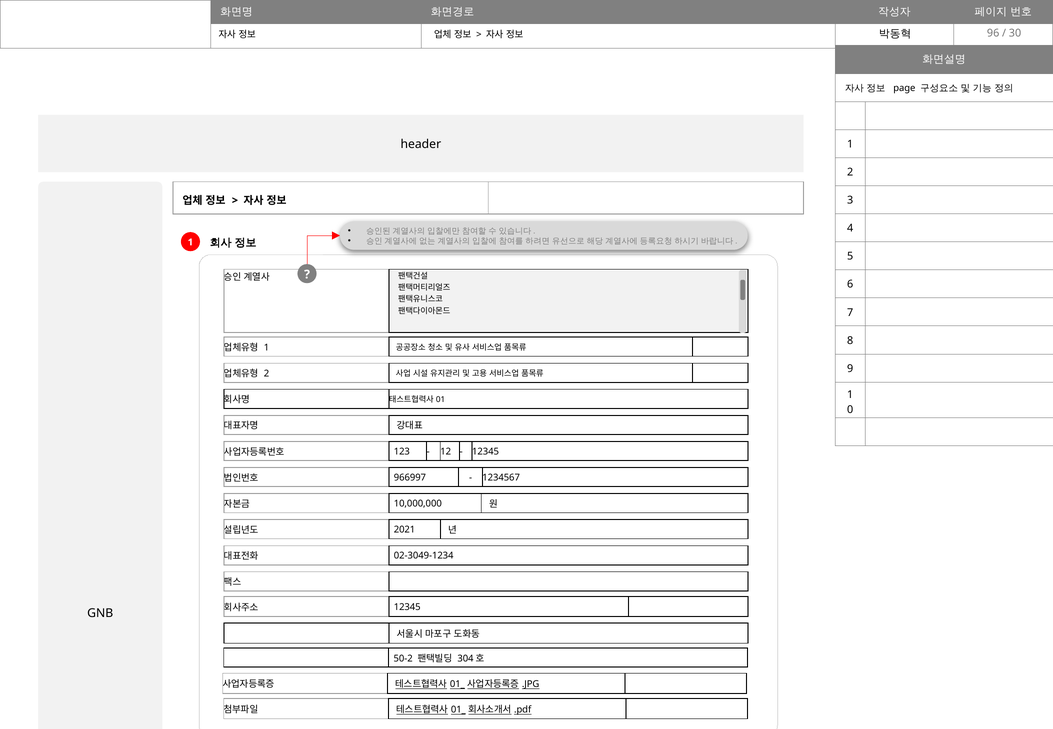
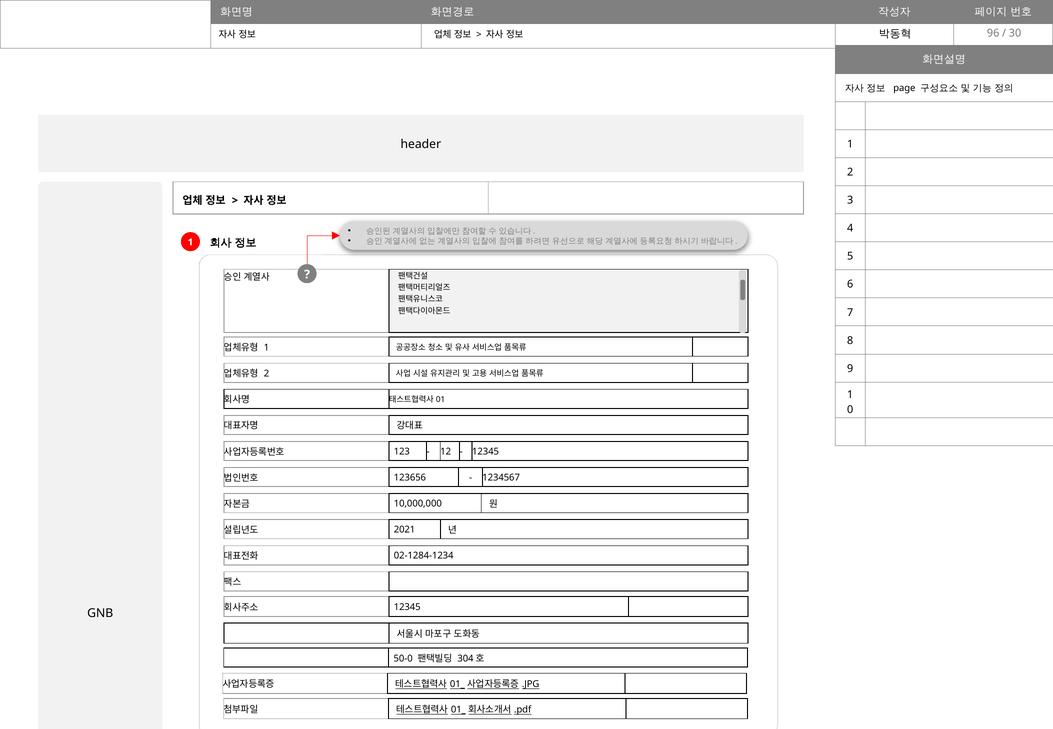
966997: 966997 -> 123656 (410, 478)
02-3049-1234: 02-3049-1234 -> 02-1284-1234 (424, 556)
50-2: 50-2 -> 50-0 (403, 659)
